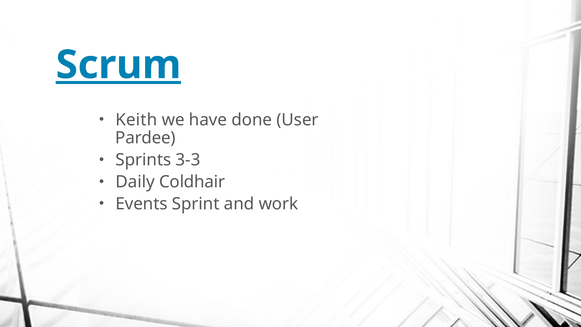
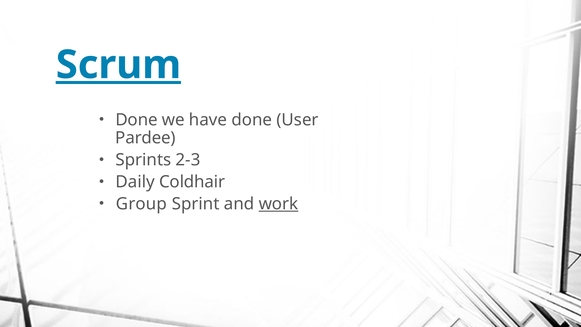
Keith: Keith -> Done (137, 120)
3-3: 3-3 -> 2-3 (188, 160)
Events: Events -> Group (141, 204)
work underline: none -> present (278, 204)
